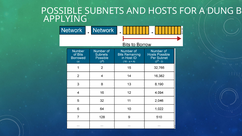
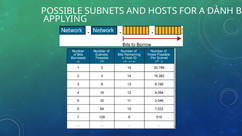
DUNG: DUNG -> DÀNH (220, 11)
